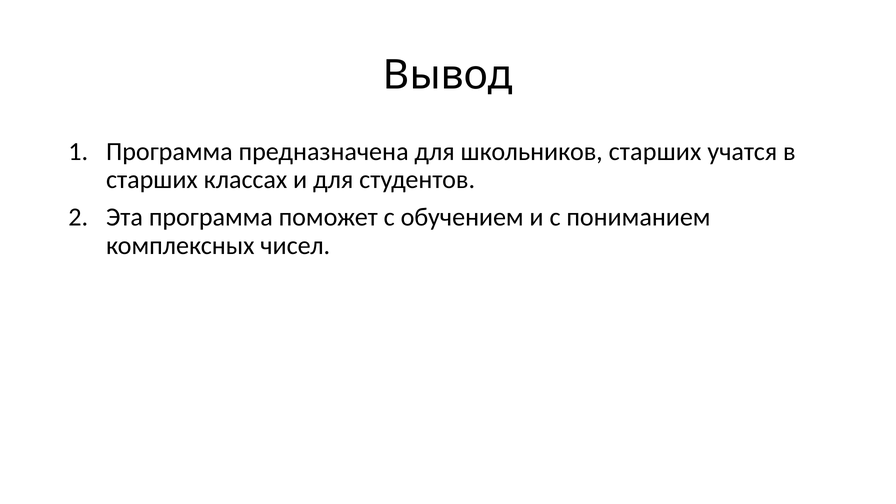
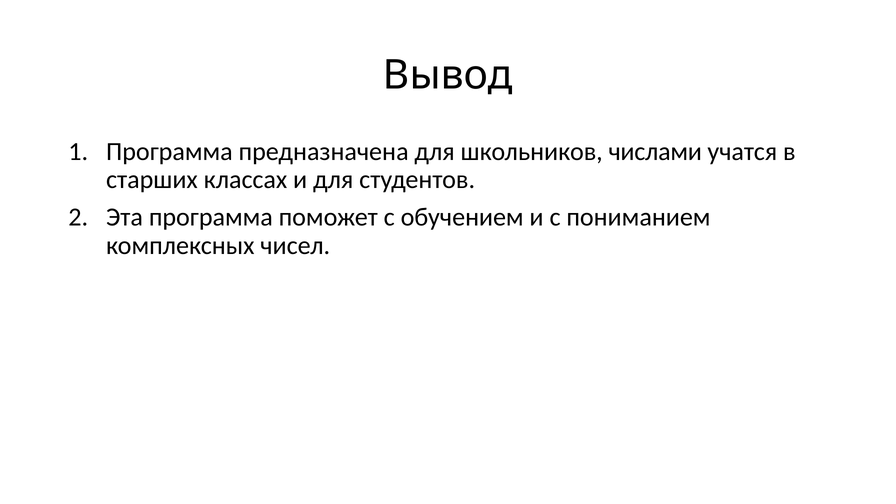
школьников старших: старших -> числами (655, 151)
